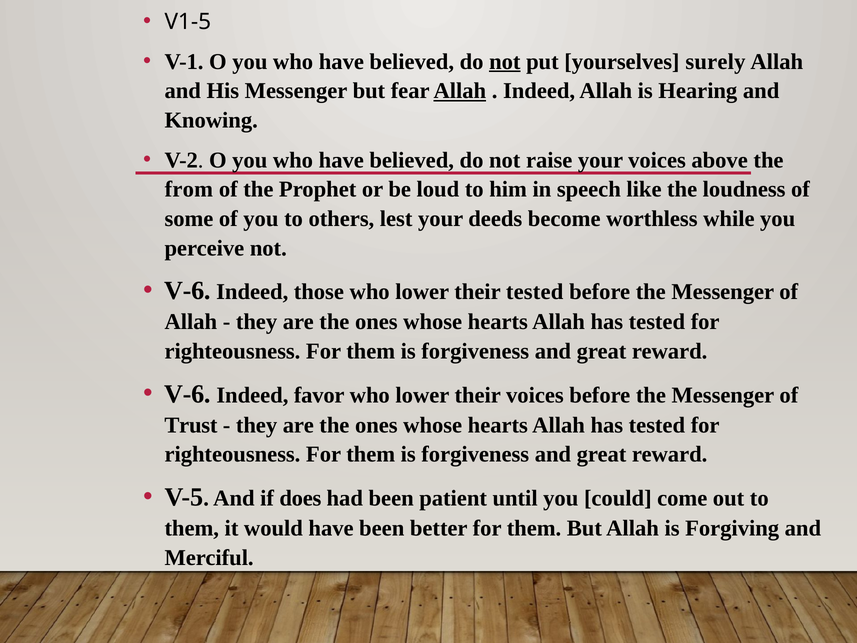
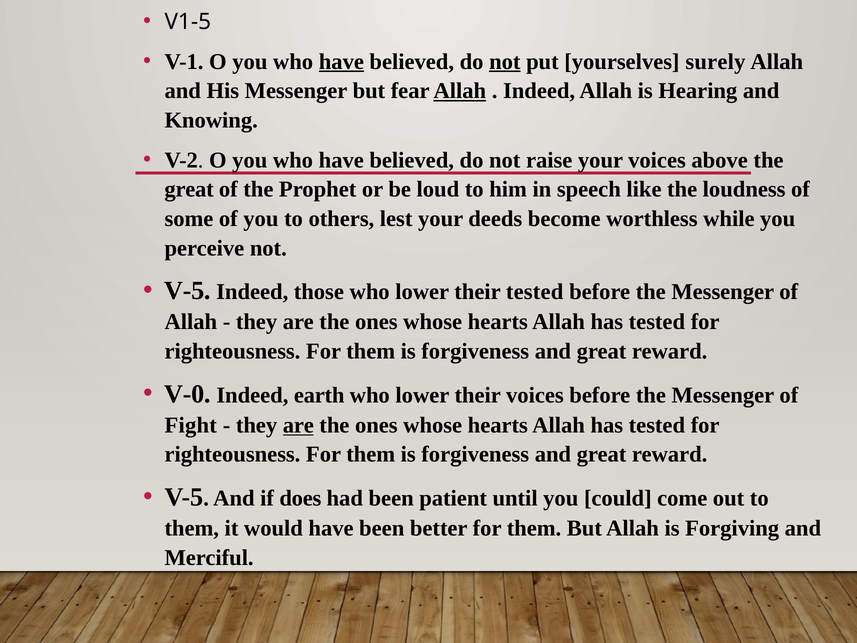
have underline: none -> present (341, 62)
from: from -> great (189, 189)
V-6: V-6 -> V-5 (187, 291)
V-6: V-6 -> V-0 (187, 394)
favor: favor -> earth (319, 395)
Trust: Trust -> Fight (191, 425)
are underline: none -> present (298, 425)
